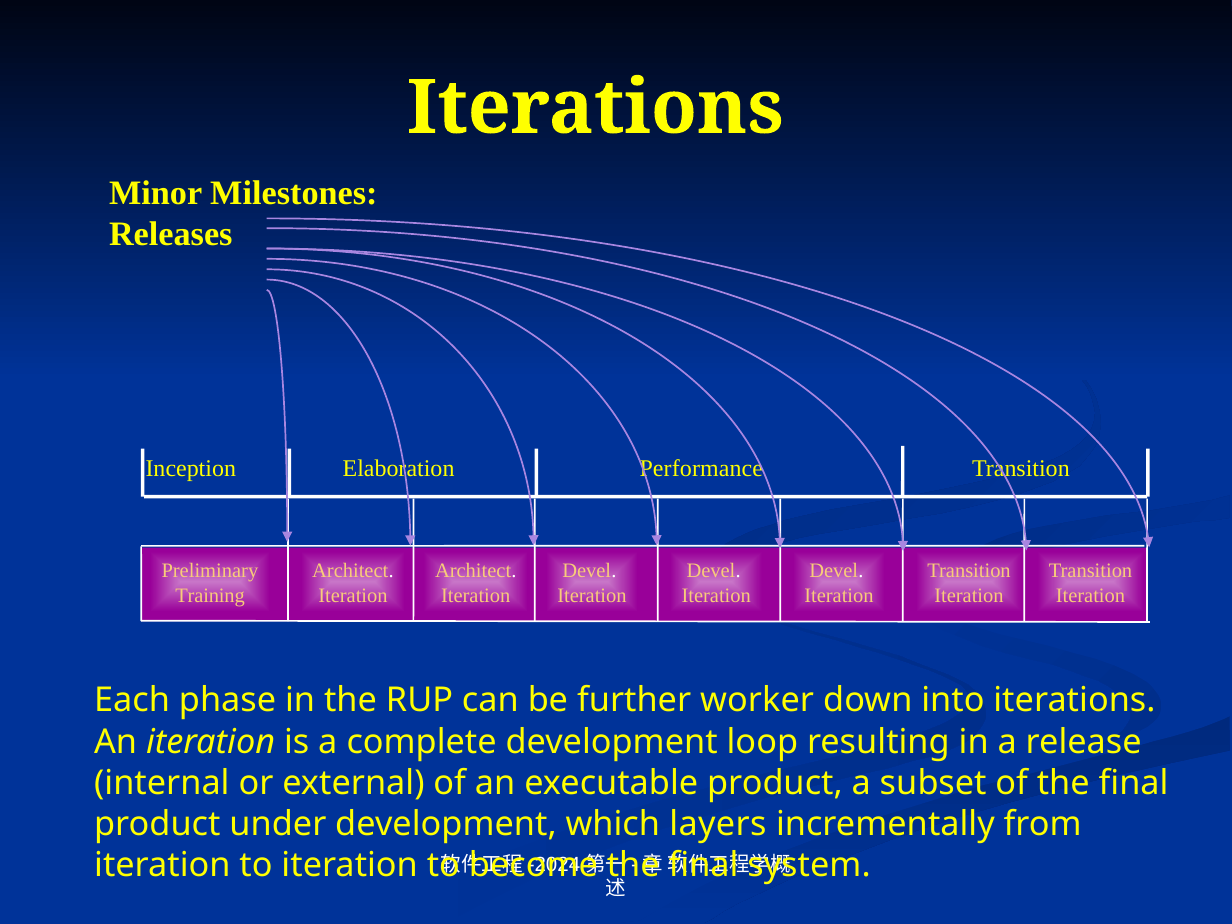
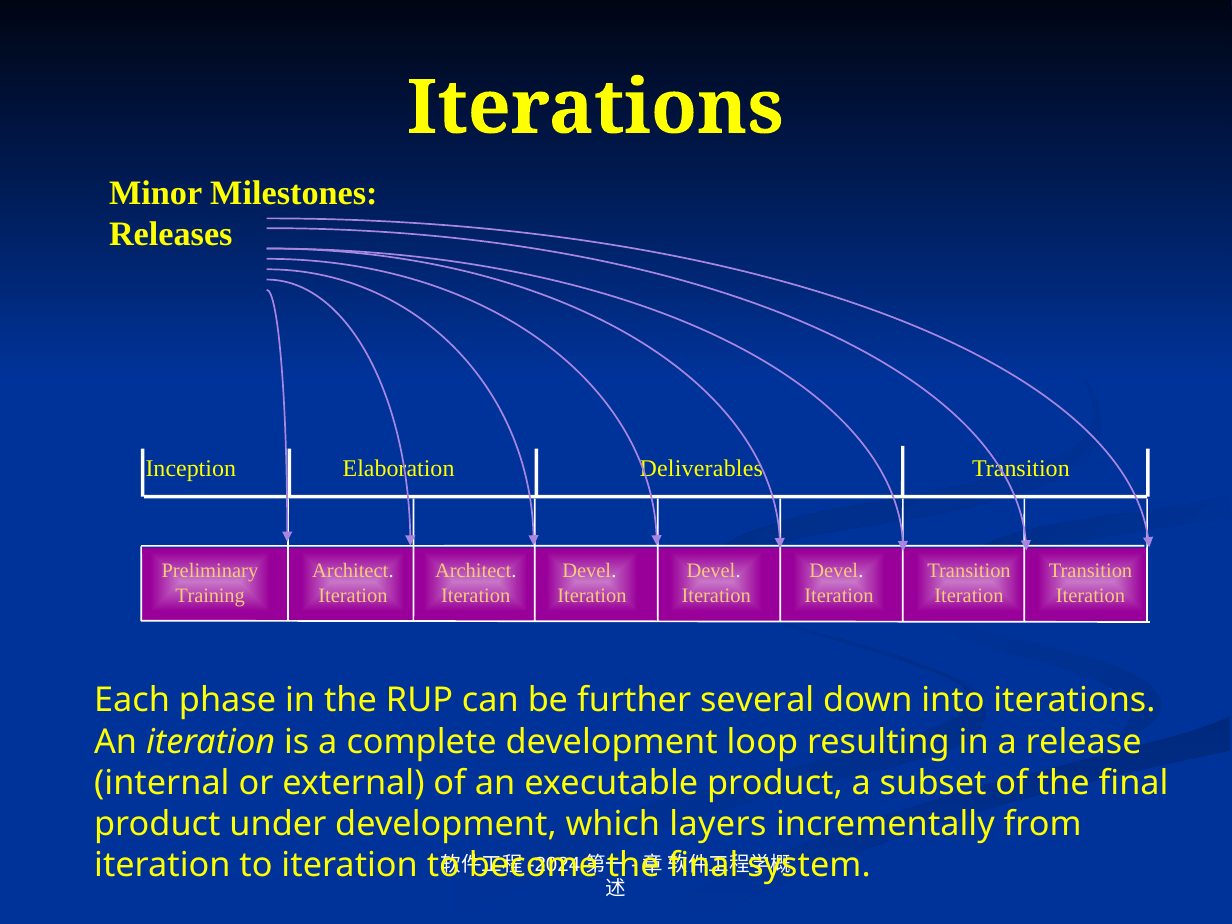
Performance: Performance -> Deliverables (701, 469)
worker: worker -> several (757, 701)
